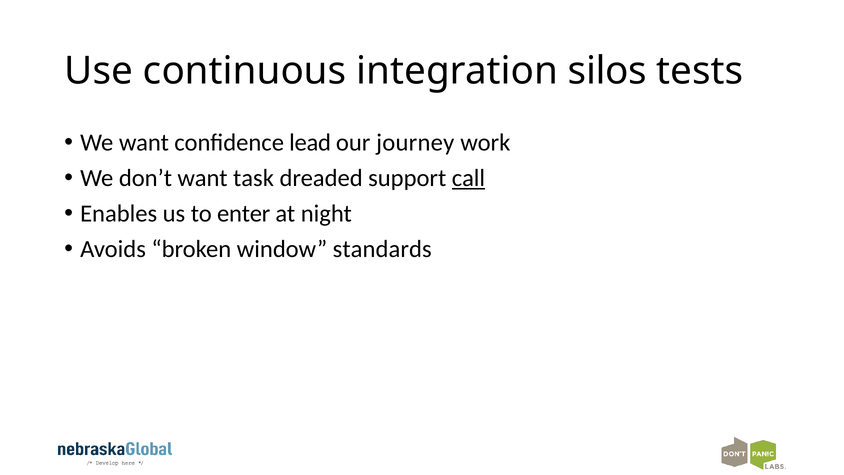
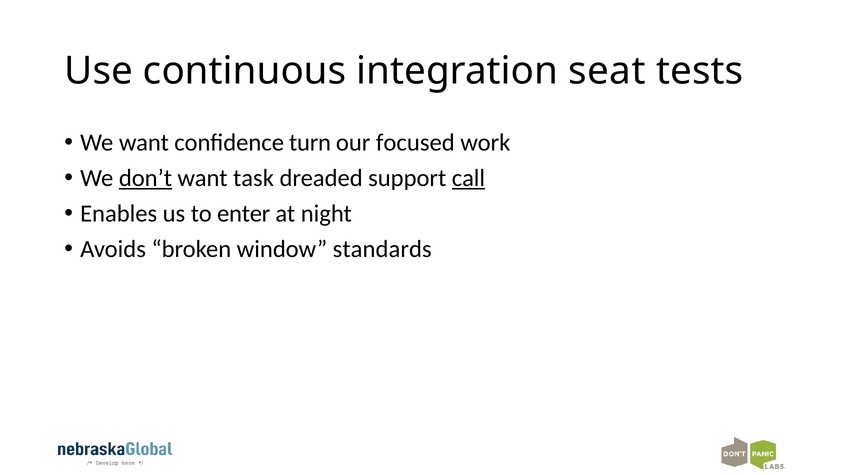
silos: silos -> seat (607, 71)
lead: lead -> turn (310, 143)
journey: journey -> focused (415, 143)
don’t underline: none -> present (145, 178)
